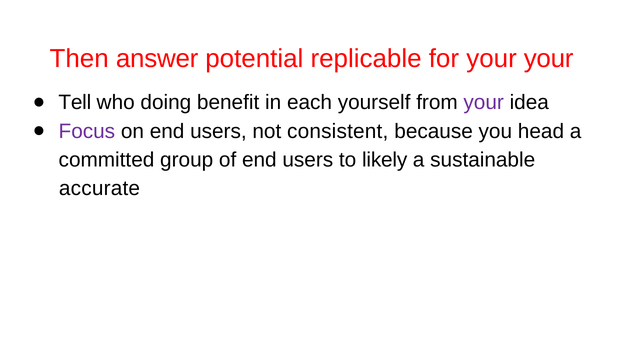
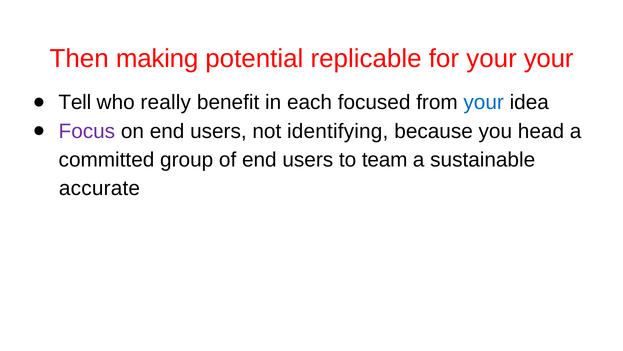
answer: answer -> making (157, 59)
doing: doing -> really (166, 102)
yourself: yourself -> focused (374, 102)
your colour: purple -> blue (484, 102)
consistent: consistent -> identifying (338, 131)
likely: likely -> team (385, 160)
